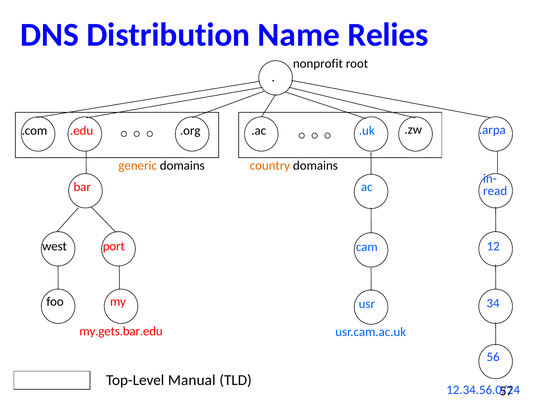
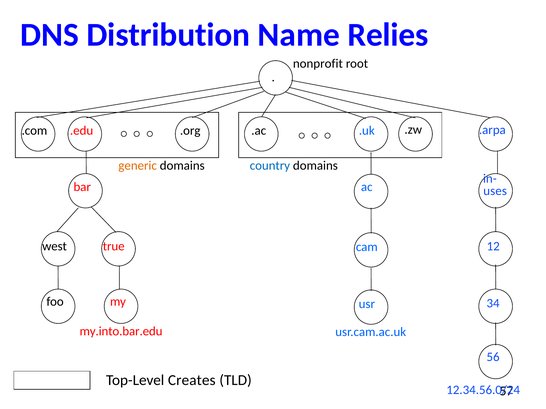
country colour: orange -> blue (270, 166)
read: read -> uses (495, 191)
port: port -> true (114, 246)
my.gets.bar.edu: my.gets.bar.edu -> my.into.bar.edu (121, 332)
Manual: Manual -> Creates (192, 381)
